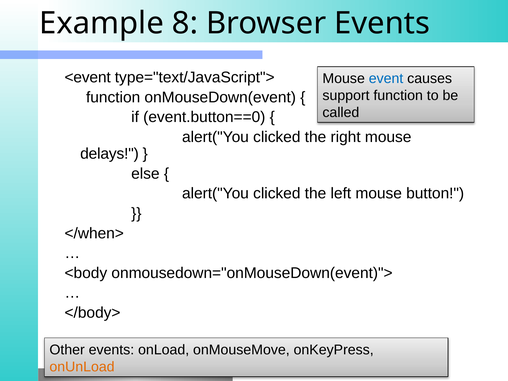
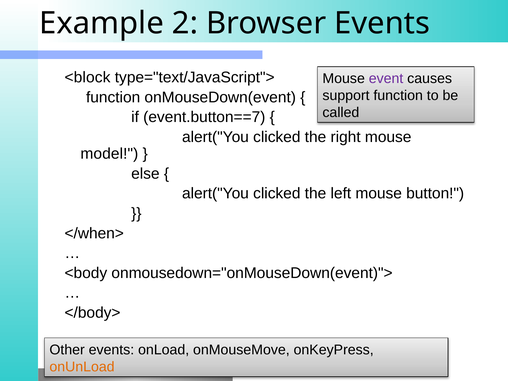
8: 8 -> 2 (185, 23)
<event: <event -> <block (87, 77)
event colour: blue -> purple (386, 79)
event.button==0: event.button==0 -> event.button==7 (204, 117)
delays: delays -> model (109, 154)
